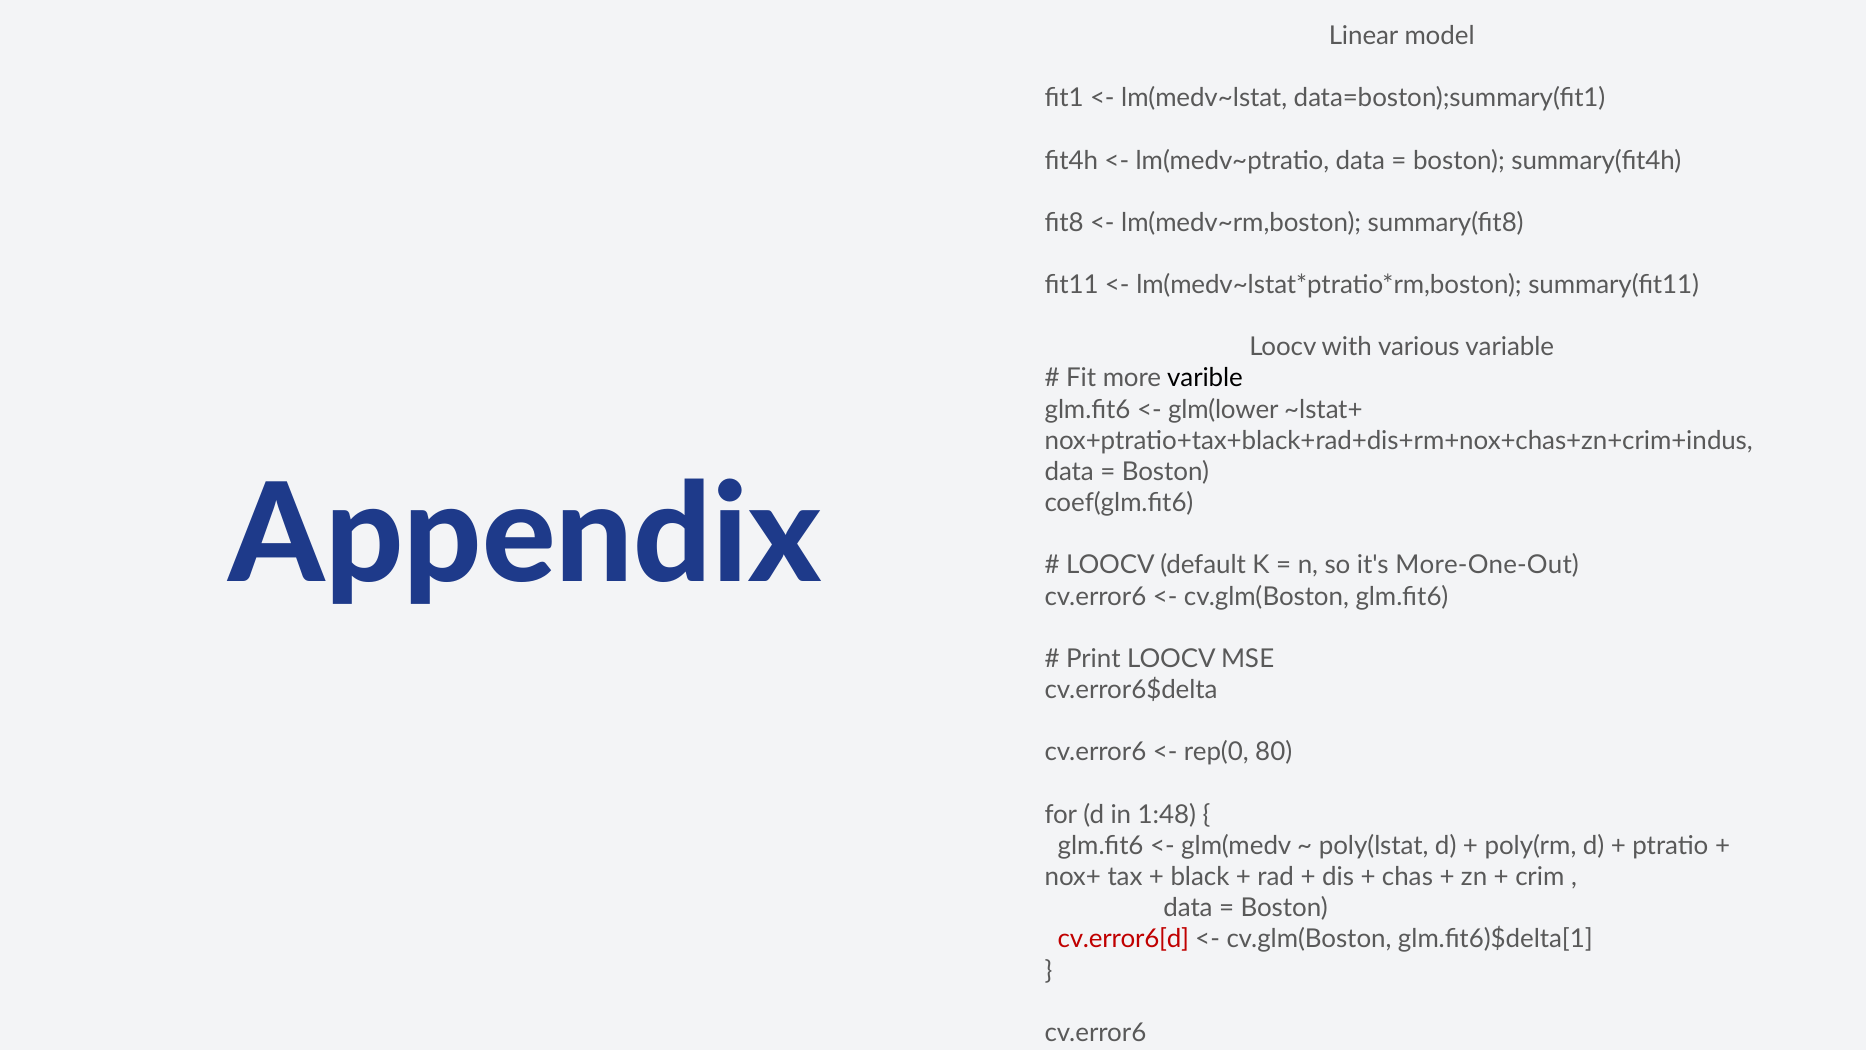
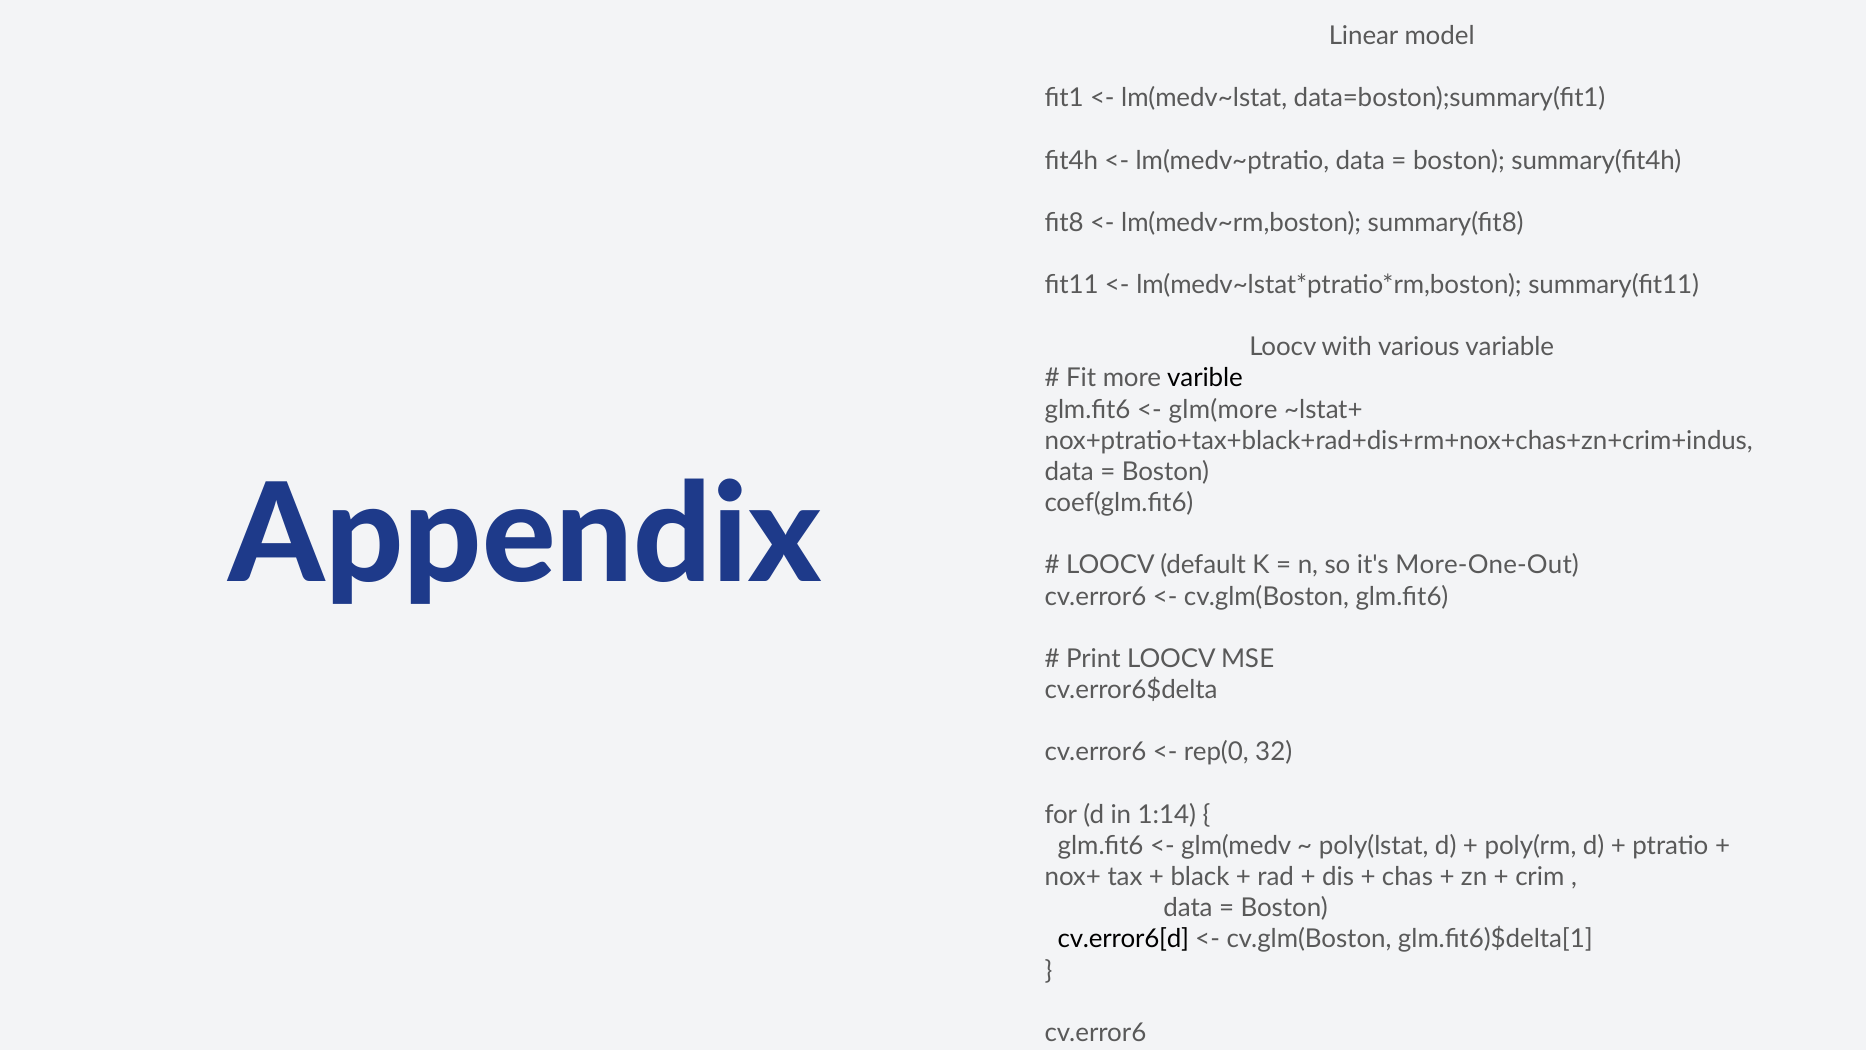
glm(lower: glm(lower -> glm(more (1223, 409)
80: 80 -> 32 (1274, 752)
1:48: 1:48 -> 1:14 (1167, 814)
cv.error6[d colour: red -> black (1123, 939)
